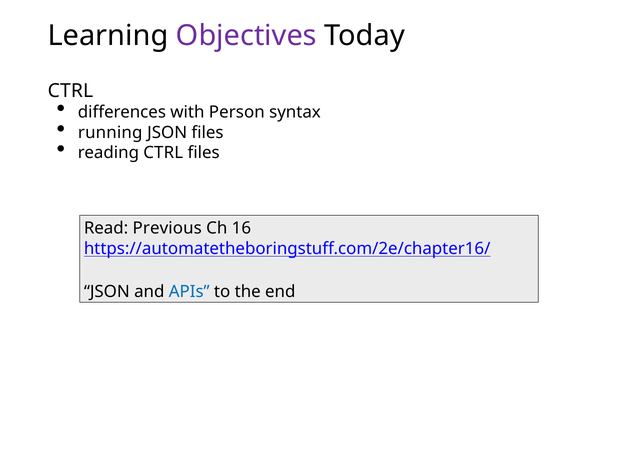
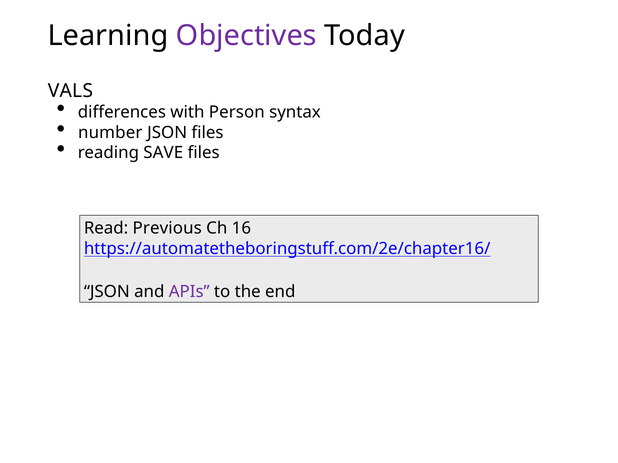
CTRL: CTRL -> VALS (70, 91)
running: running -> number (110, 133)
reading CTRL: CTRL -> SAVE (163, 153)
APIs colour: blue -> purple (189, 292)
